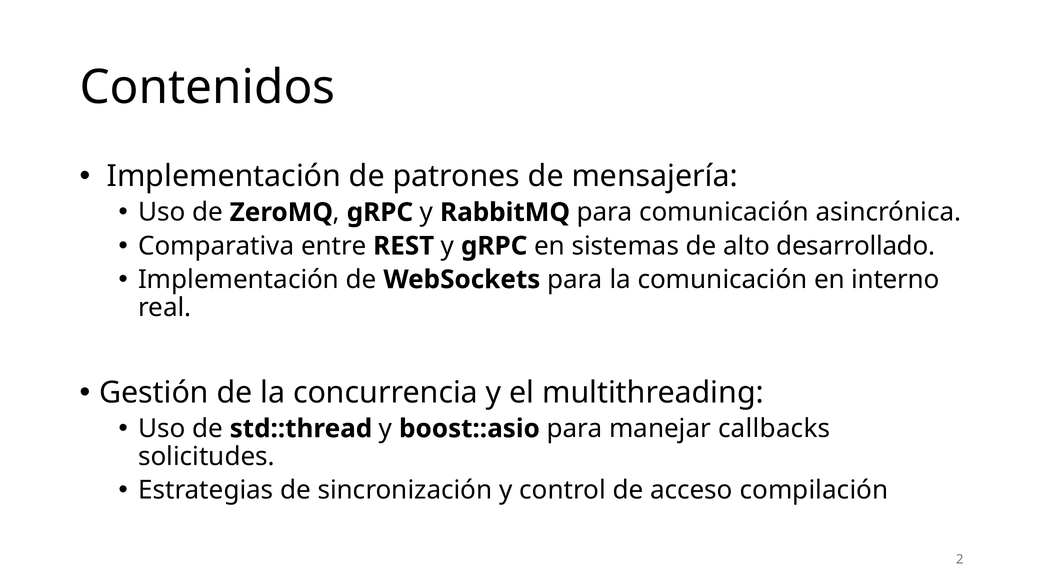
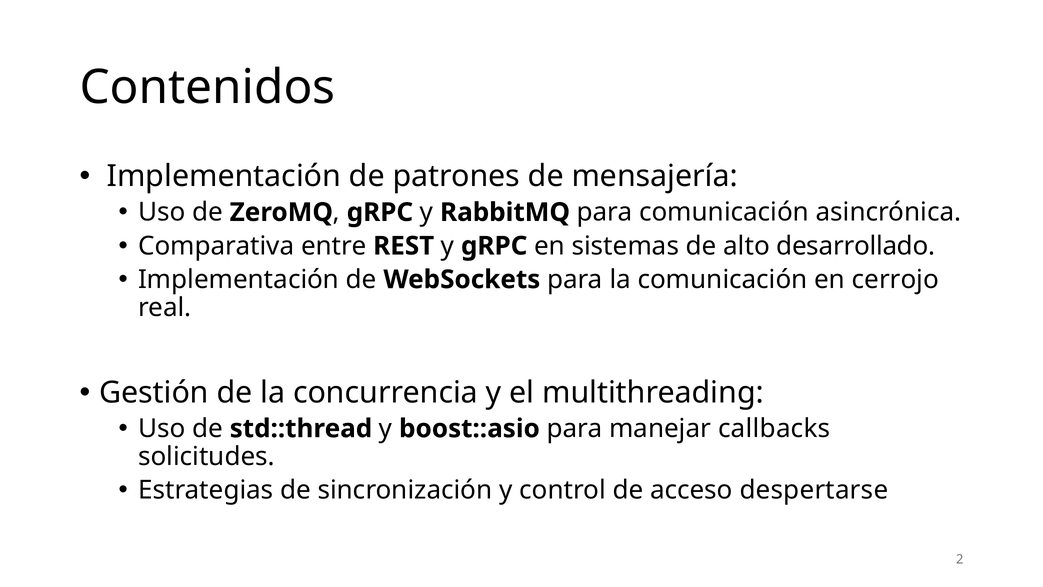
interno: interno -> cerrojo (895, 279)
compilación: compilación -> despertarse (814, 490)
